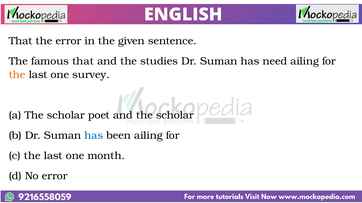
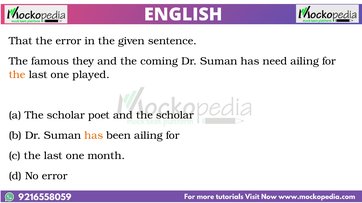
famous that: that -> they (83, 61)
studies: studies -> coming (159, 61)
survey: survey -> played (91, 75)
has colour: blue -> orange (94, 136)
